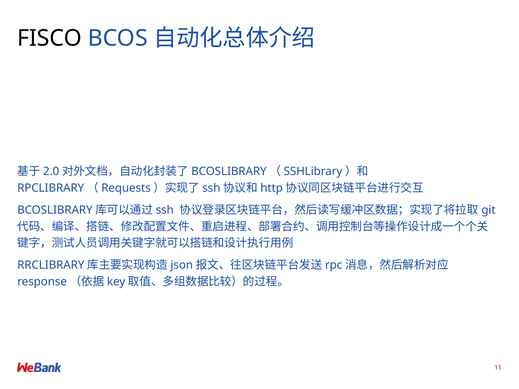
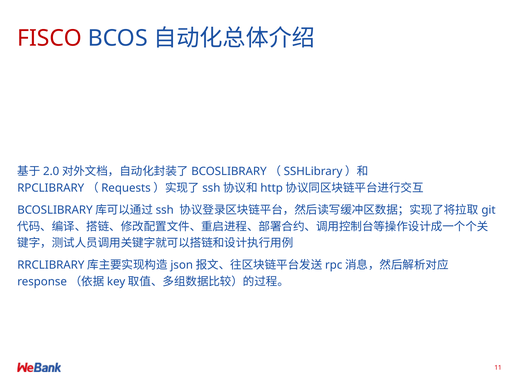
FISCO colour: black -> red (50, 38)
